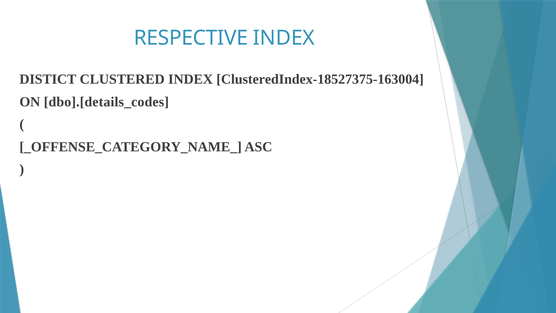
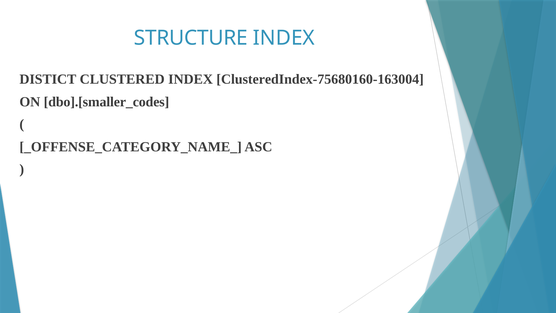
RESPECTIVE: RESPECTIVE -> STRUCTURE (191, 38)
ClusteredIndex-18527375-163004: ClusteredIndex-18527375-163004 -> ClusteredIndex-75680160-163004 (320, 79)
dbo].[details_codes: dbo].[details_codes -> dbo].[smaller_codes (106, 102)
